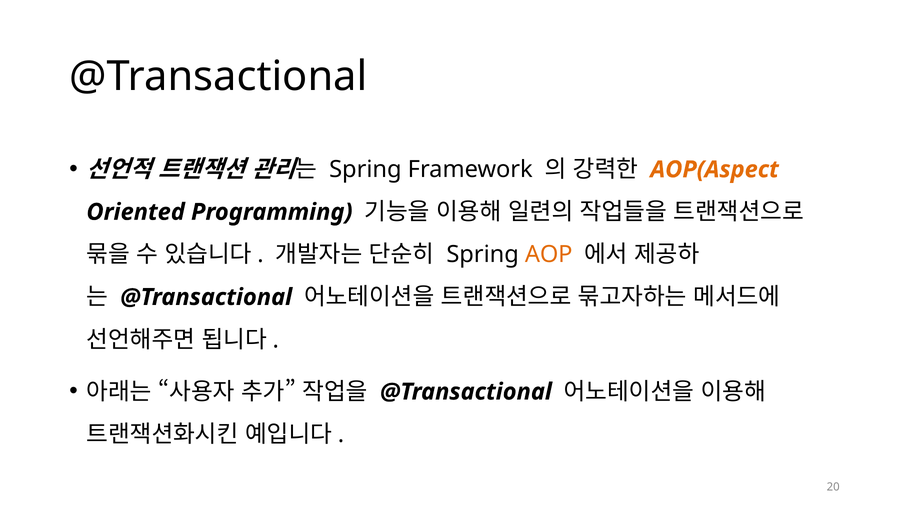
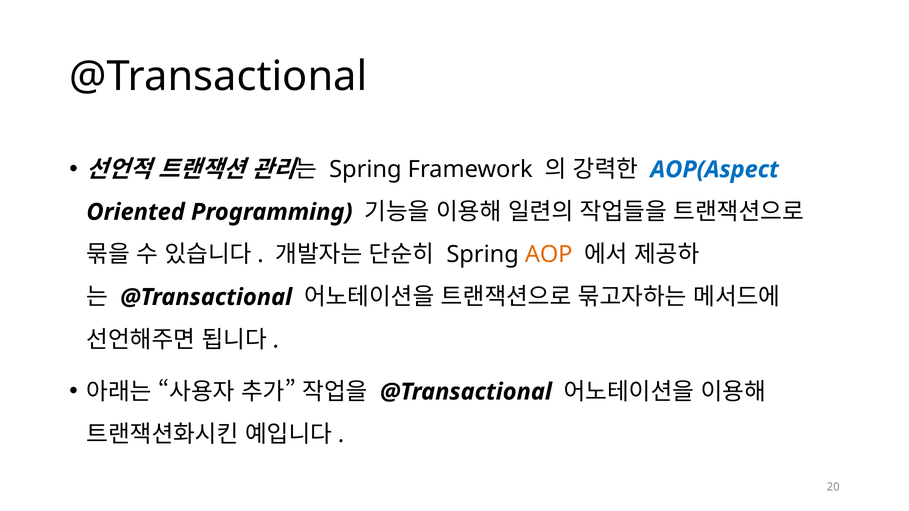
AOP(Aspect colour: orange -> blue (715, 170)
